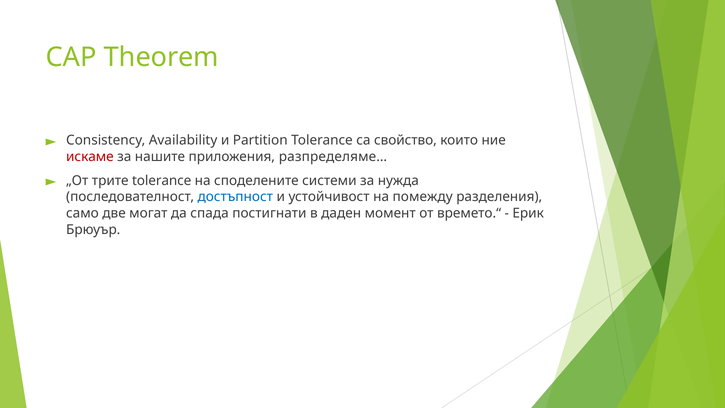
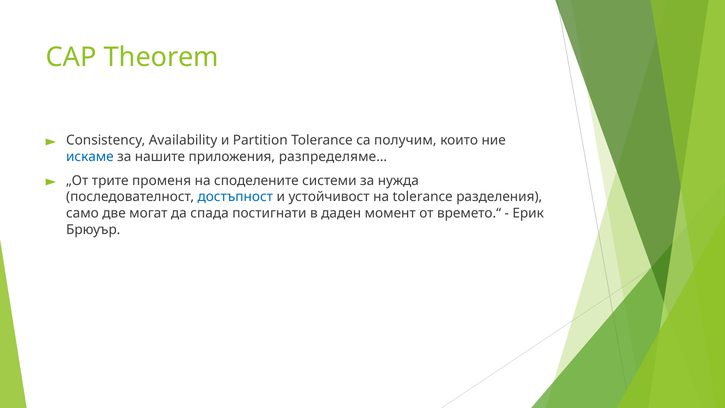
свойство: свойство -> получим (405, 140)
искаме colour: red -> blue (90, 157)
трите tolerance: tolerance -> променя (162, 180)
на помежду: помежду -> tolerance (423, 197)
